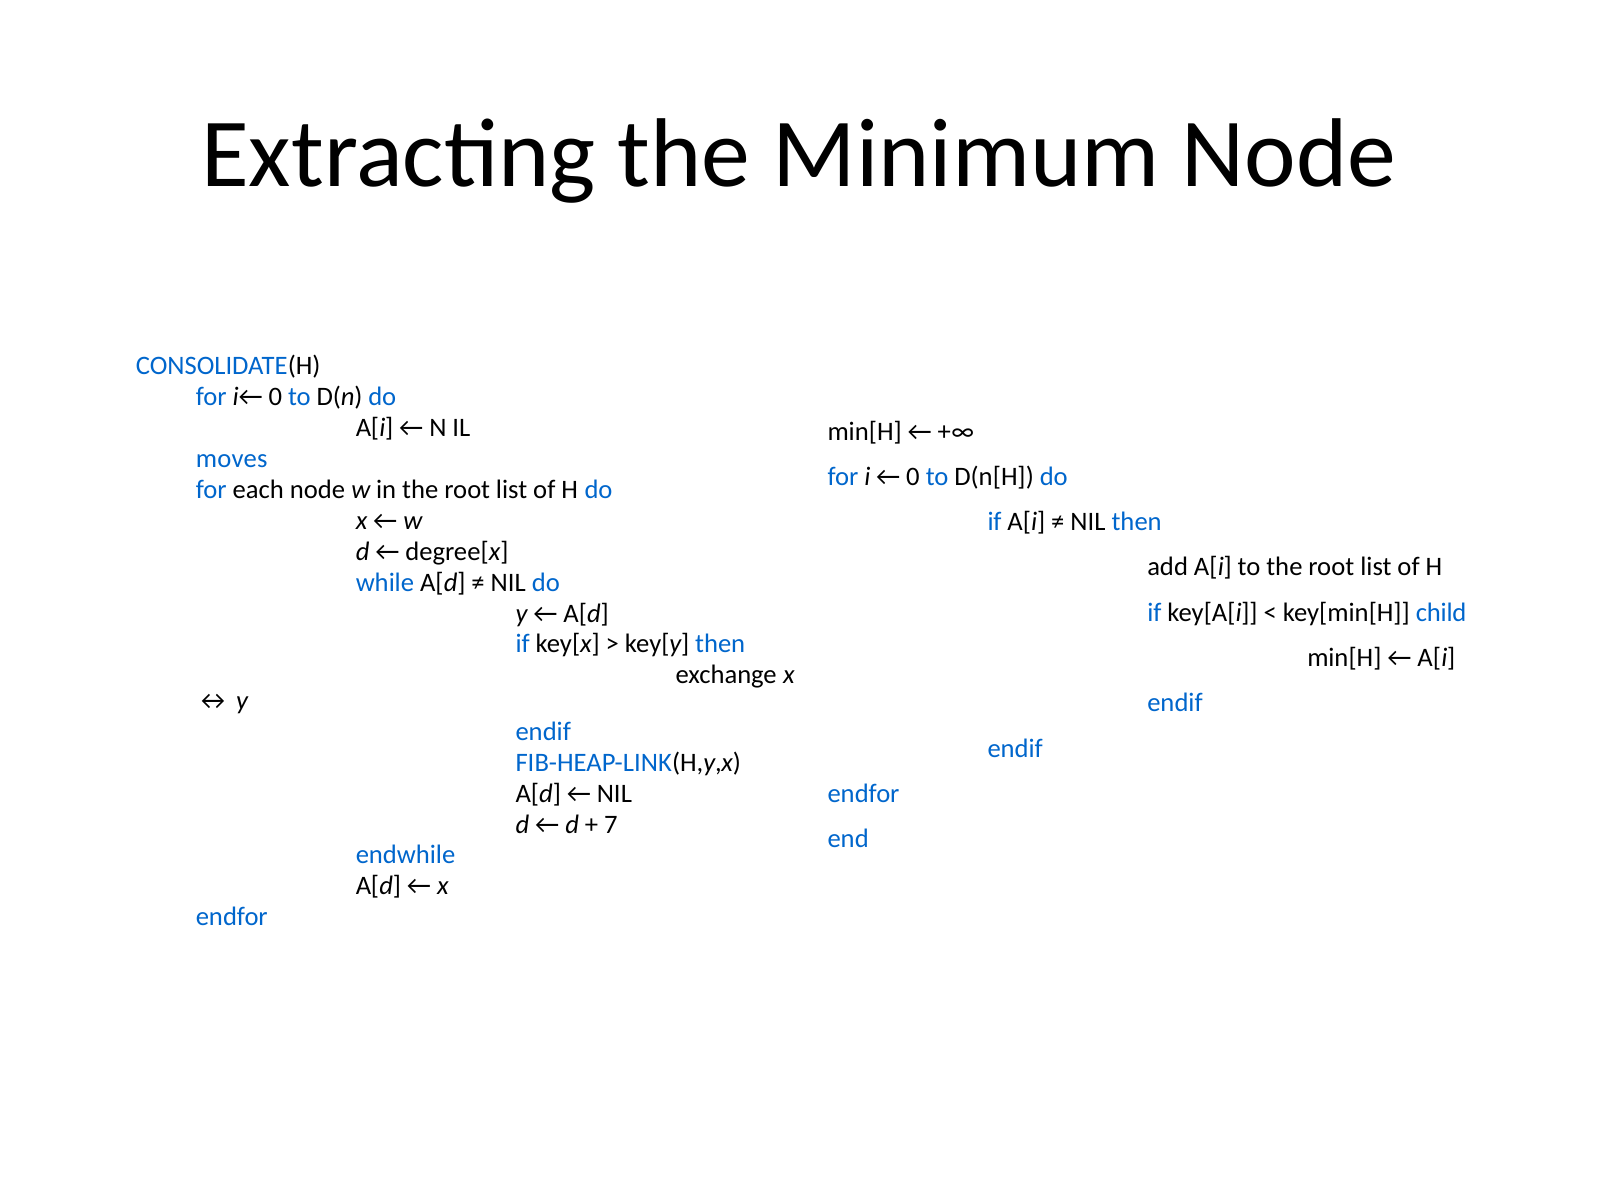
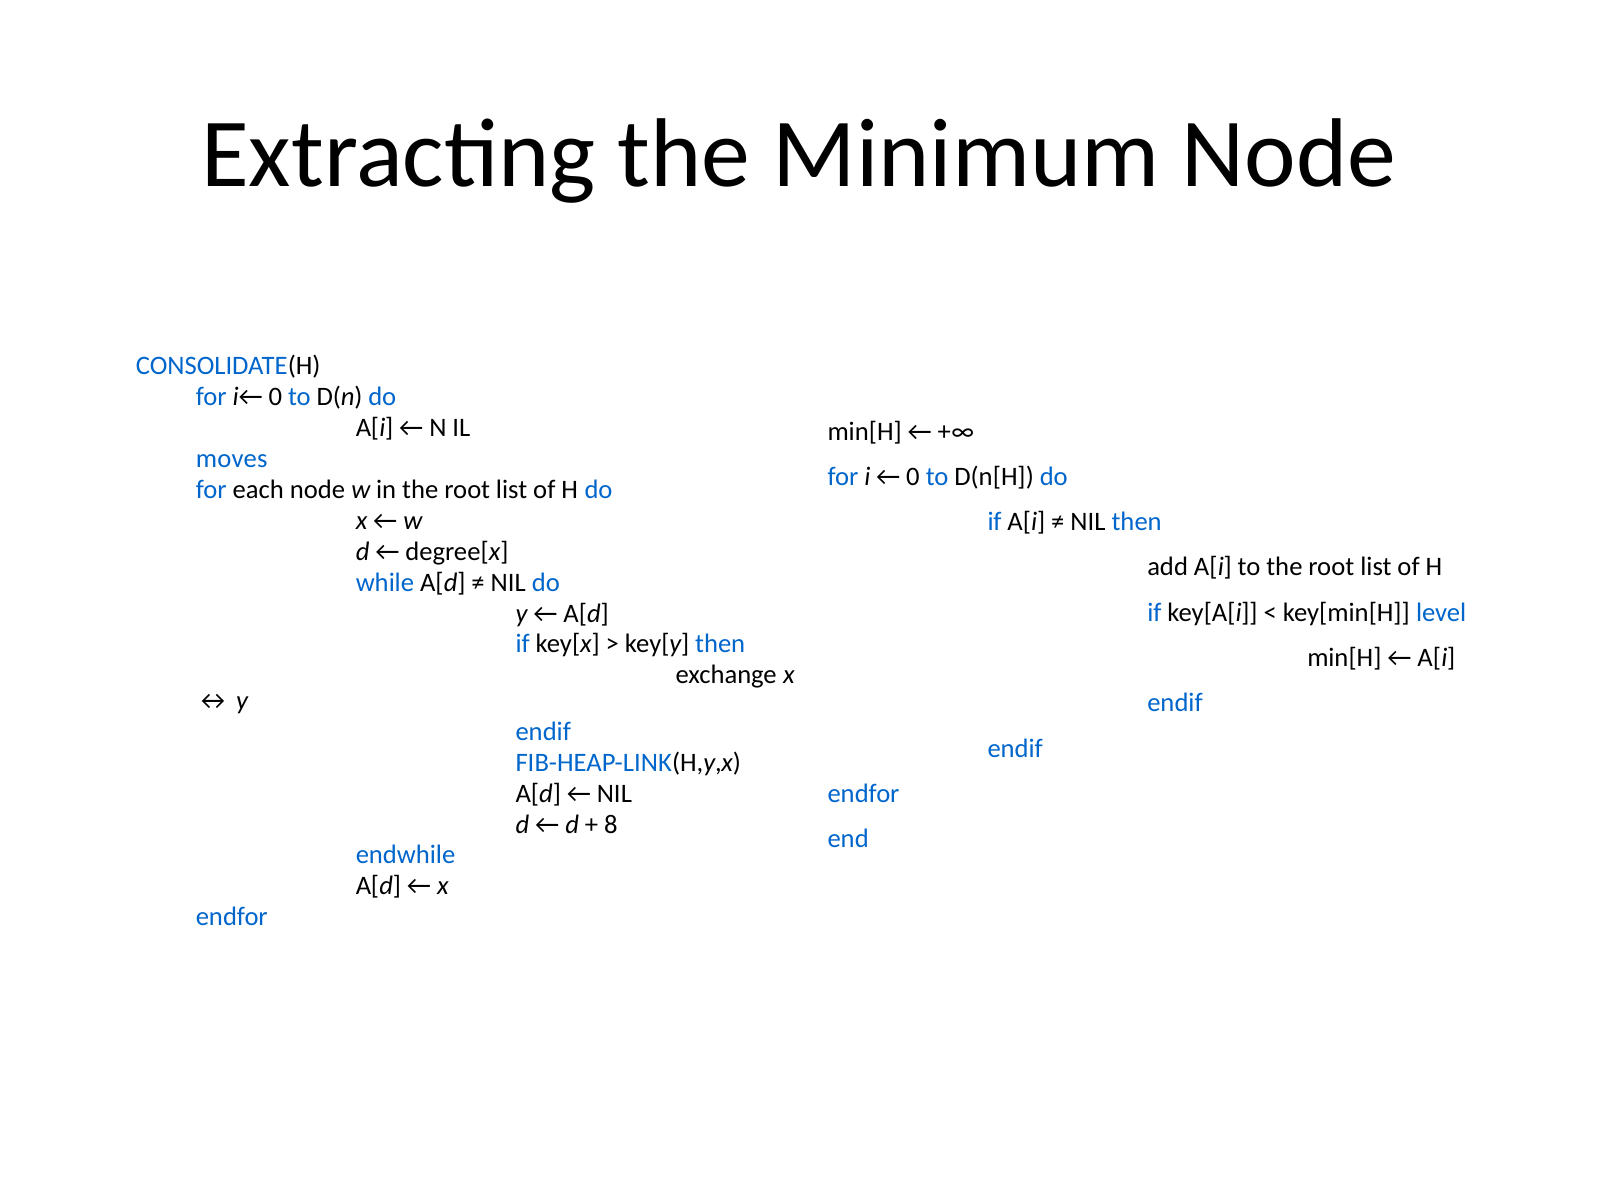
child: child -> level (1441, 613)
7: 7 -> 8 (611, 824)
